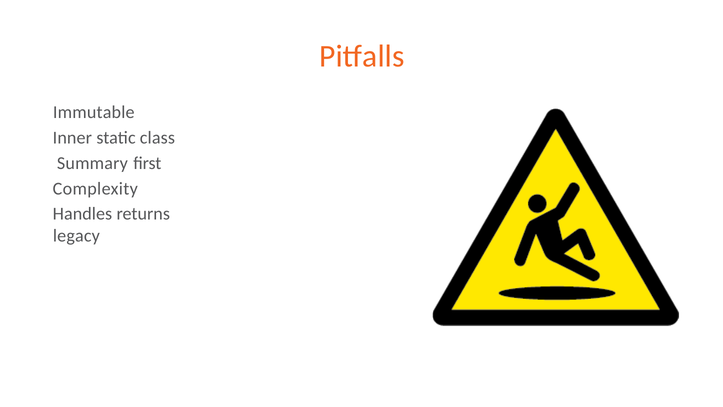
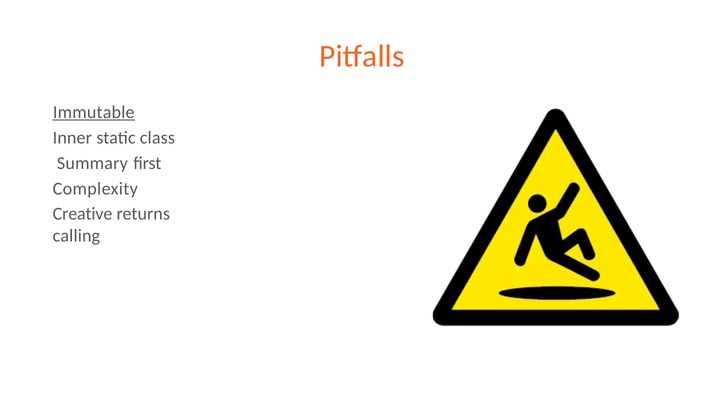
Immutable underline: none -> present (94, 112)
Handles: Handles -> Creative (83, 214)
legacy: legacy -> calling (76, 236)
